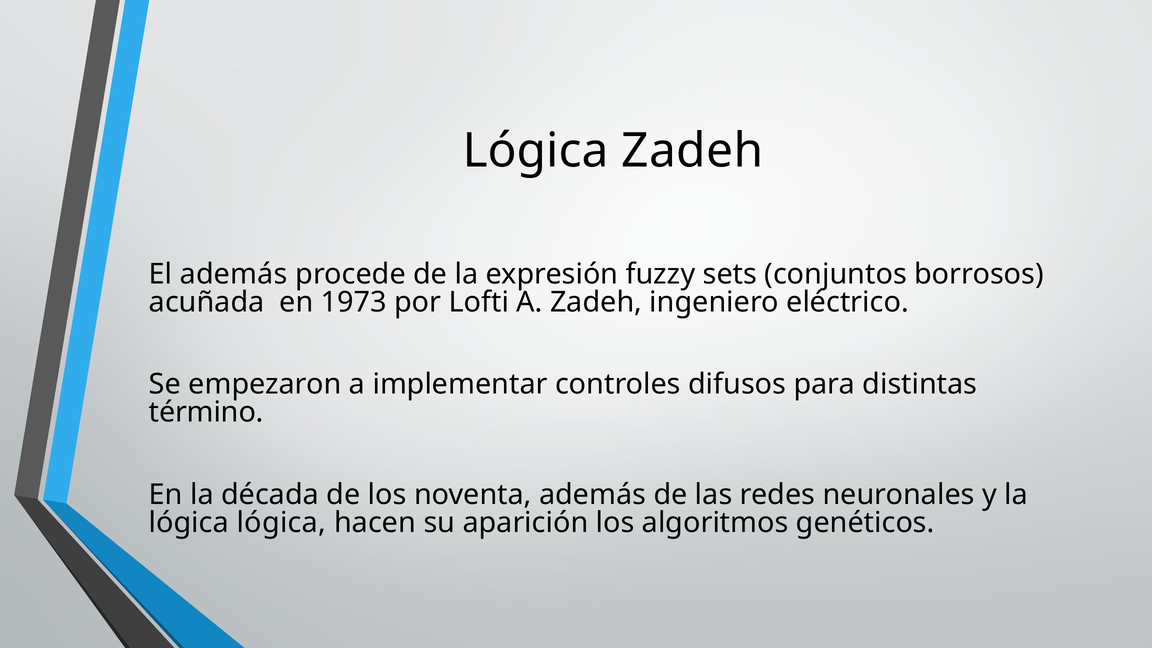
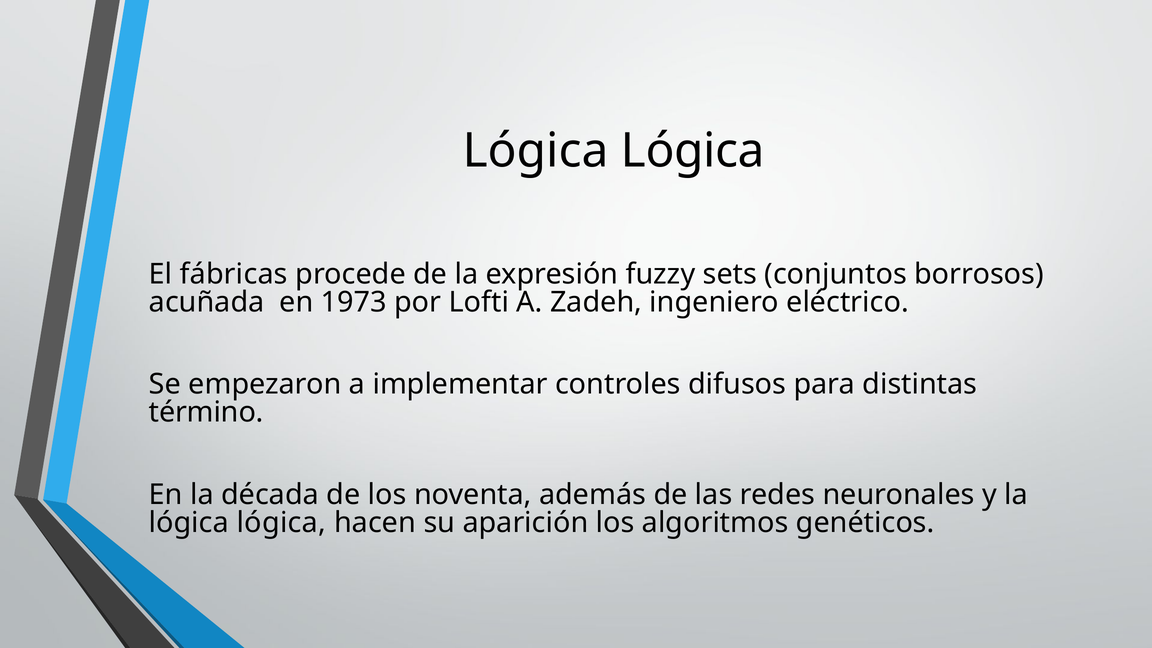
Zadeh: Zadeh -> Lógica (693, 151)
El además: además -> fábricas (234, 274)
